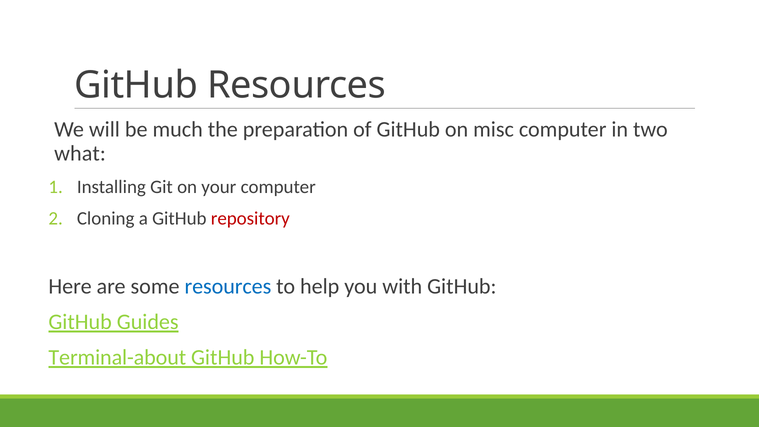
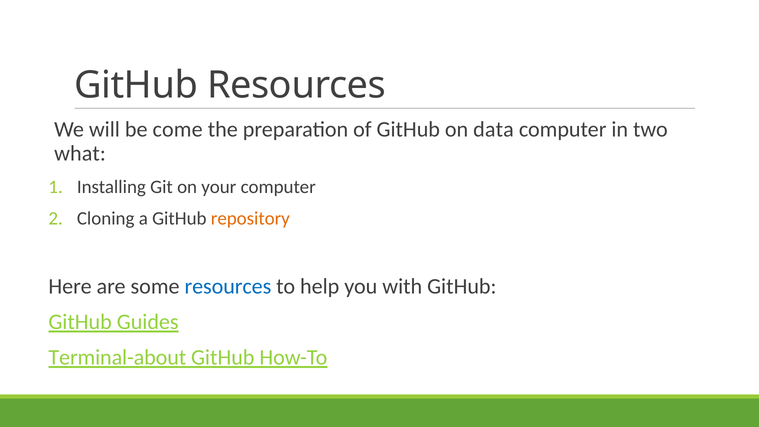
much: much -> come (178, 130)
misc: misc -> data (493, 130)
repository colour: red -> orange (250, 218)
